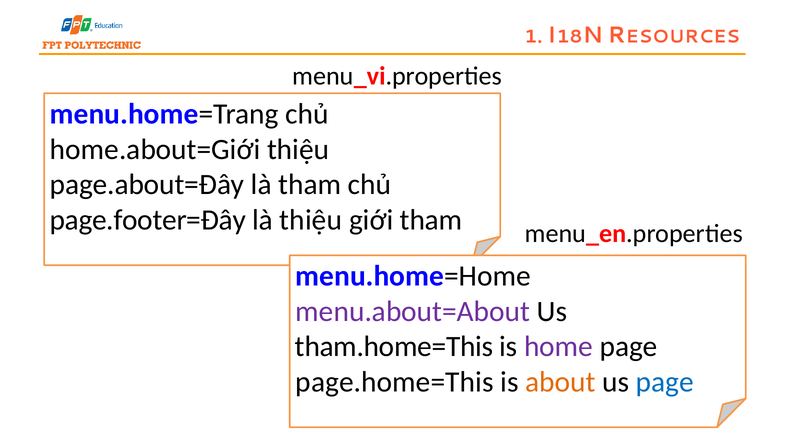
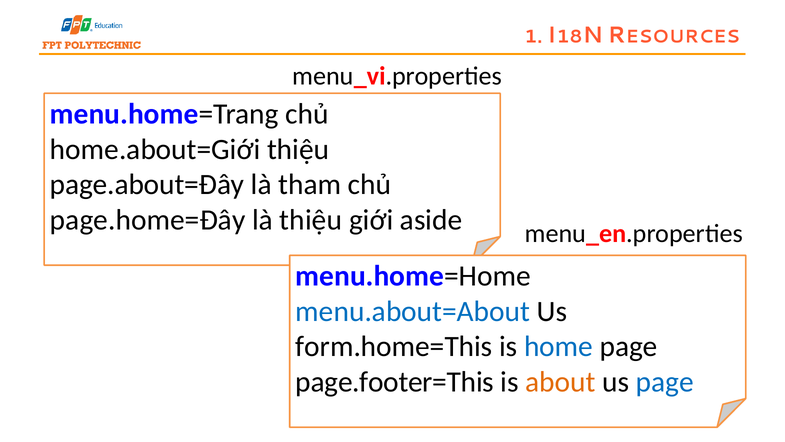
page.footer=Đây: page.footer=Đây -> page.home=Đây (148, 220)
giới tham: tham -> aside (431, 220)
menu.about=About colour: purple -> blue (413, 311)
tham.home=This: tham.home=This -> form.home=This (394, 346)
home colour: purple -> blue (559, 346)
page.home=This: page.home=This -> page.footer=This (395, 382)
